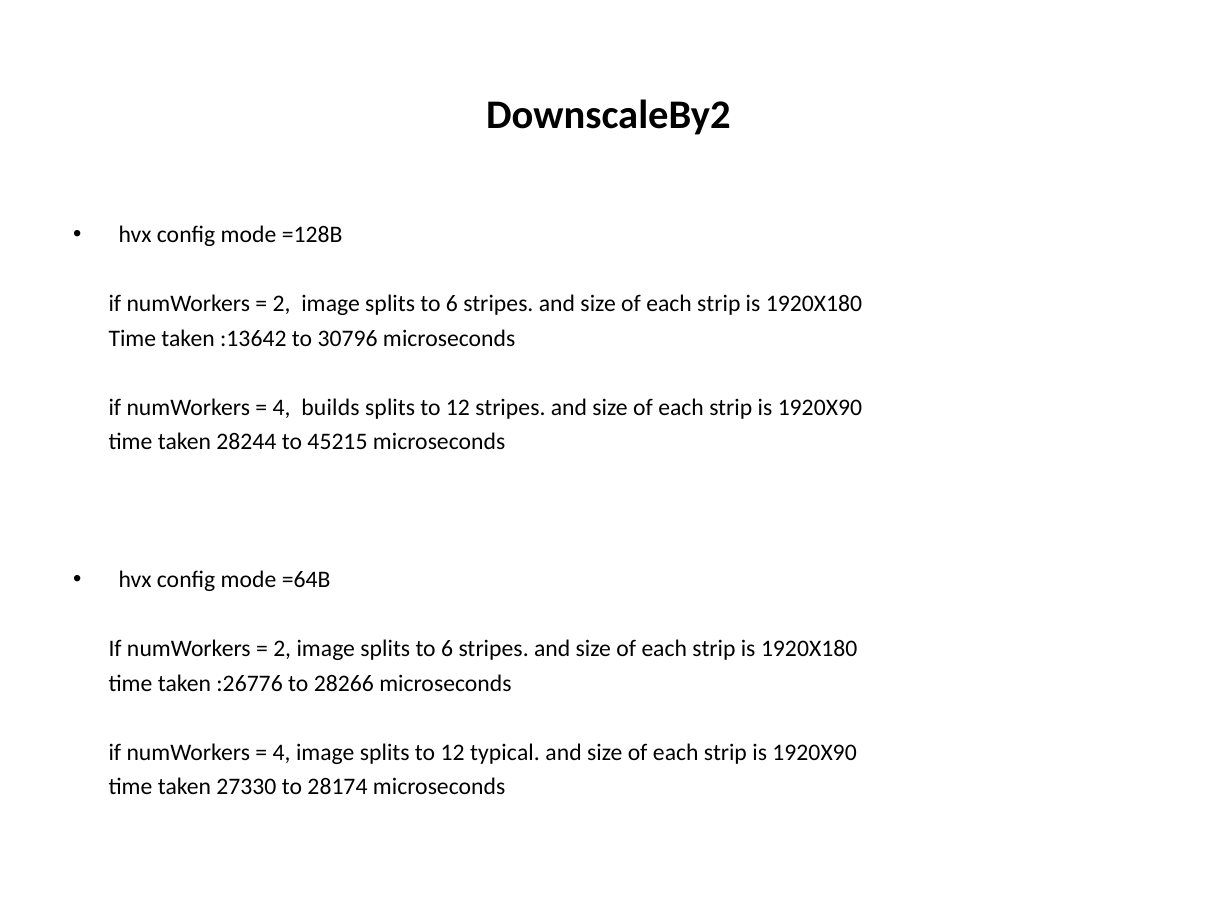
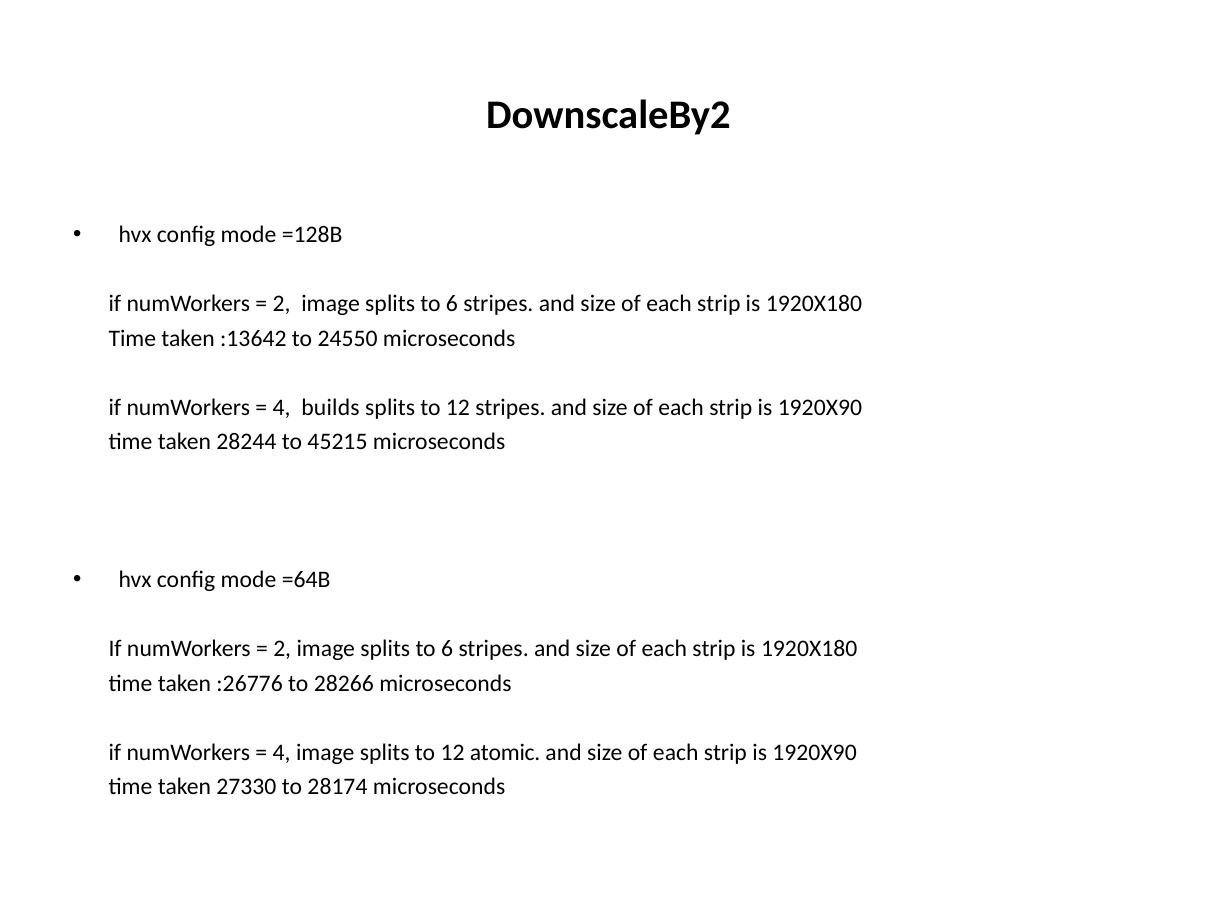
30796: 30796 -> 24550 (348, 338)
typical: typical -> atomic (505, 752)
